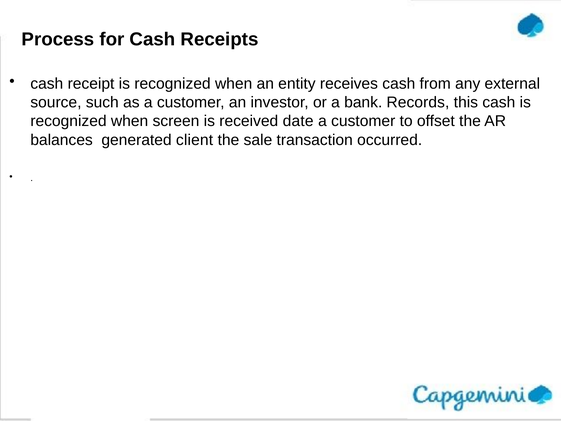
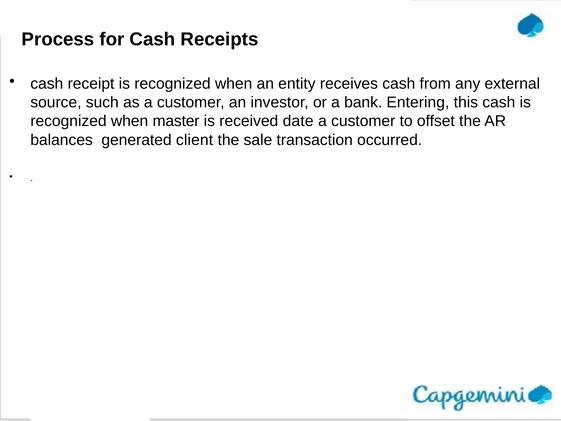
Records: Records -> Entering (418, 102)
screen: screen -> master (176, 121)
